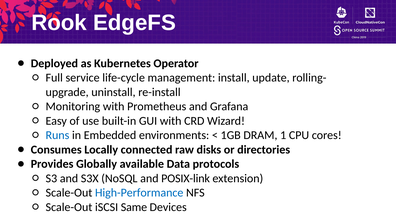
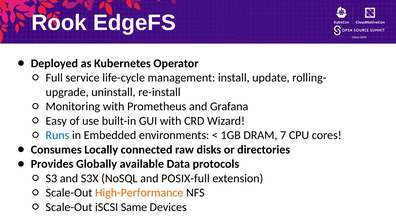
1: 1 -> 7 (283, 135)
POSIX-link: POSIX-link -> POSIX-full (185, 178)
High-Performance colour: blue -> orange (139, 193)
